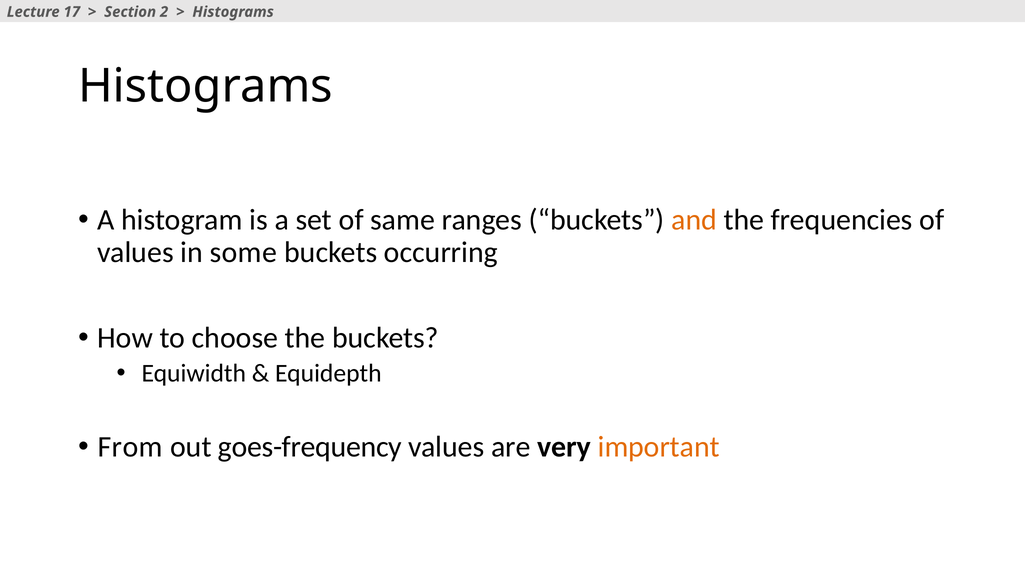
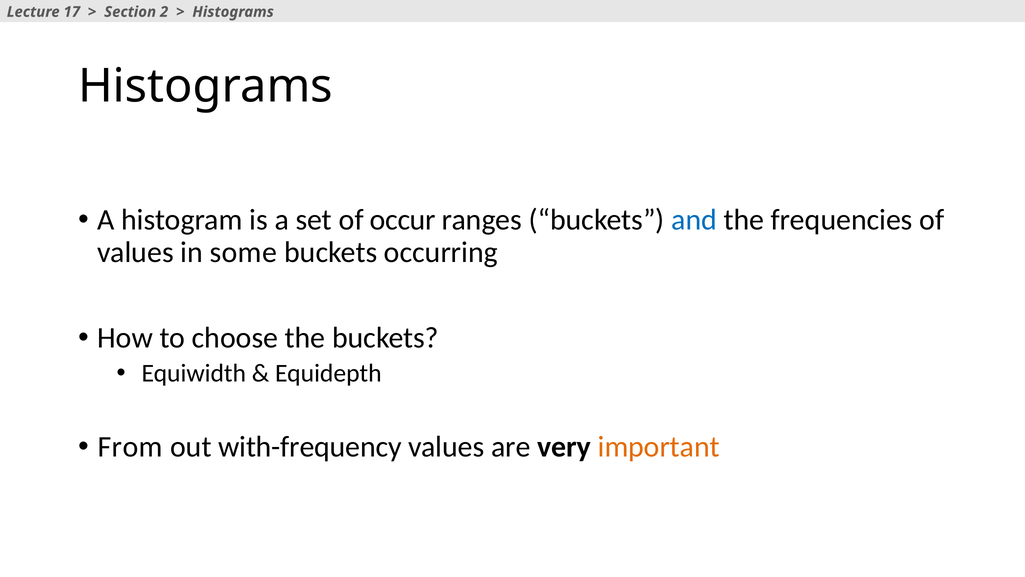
same: same -> occur (403, 220)
and colour: orange -> blue (694, 220)
goes-frequency: goes-frequency -> with-frequency (310, 447)
